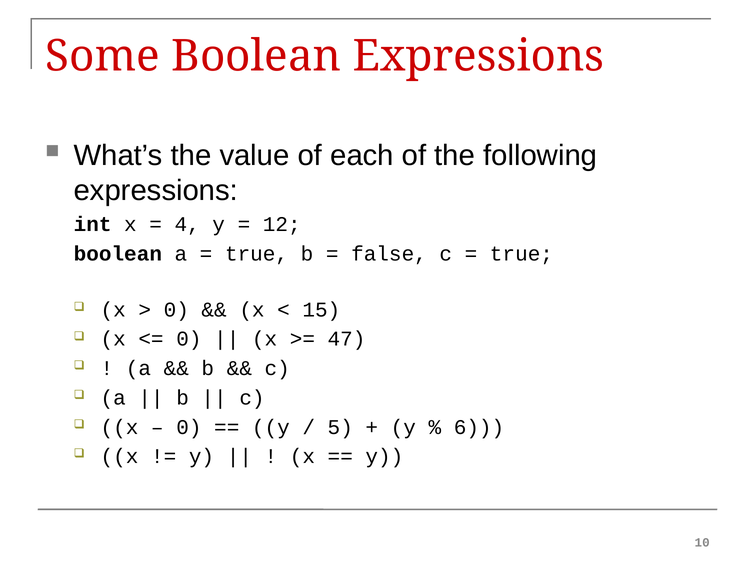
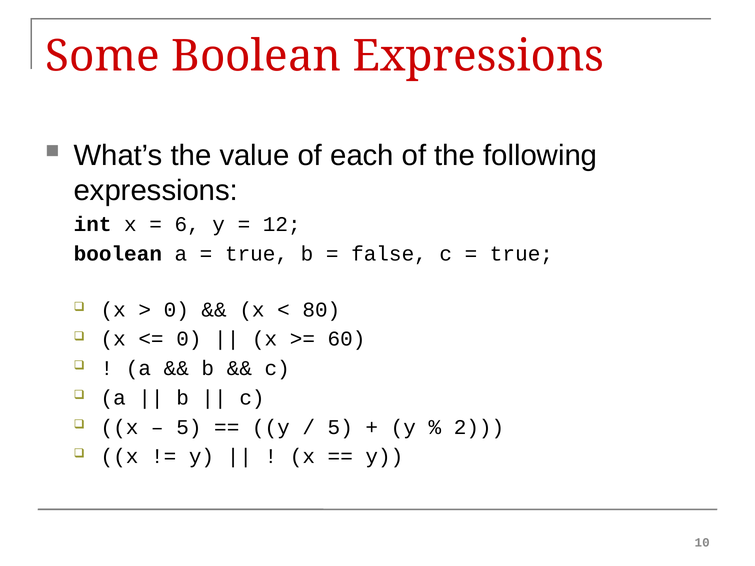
4: 4 -> 6 (187, 225)
15: 15 -> 80 (321, 310)
47: 47 -> 60 (347, 339)
0: 0 -> 5 (189, 427)
6: 6 -> 2 (479, 427)
